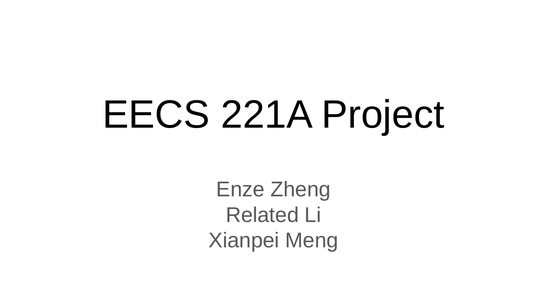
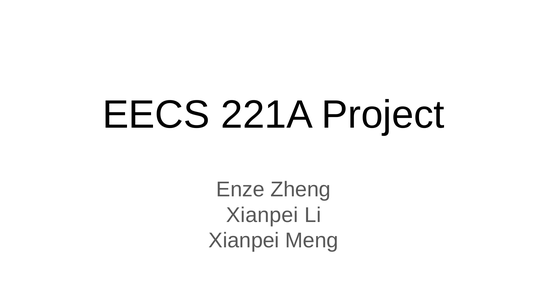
Related: Related -> Xianpei (262, 215)
